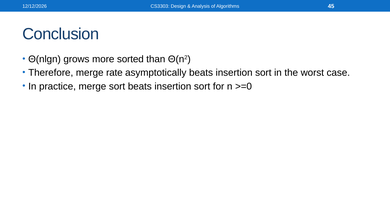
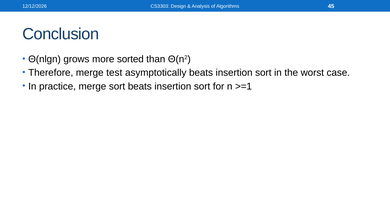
rate: rate -> test (114, 73)
>=0: >=0 -> >=1 (244, 86)
